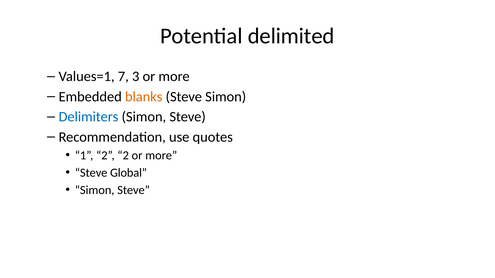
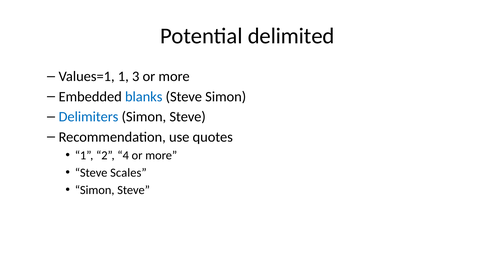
Values=1 7: 7 -> 1 (123, 76)
blanks colour: orange -> blue (144, 97)
2 2: 2 -> 4 (123, 156)
Global: Global -> Scales (128, 173)
